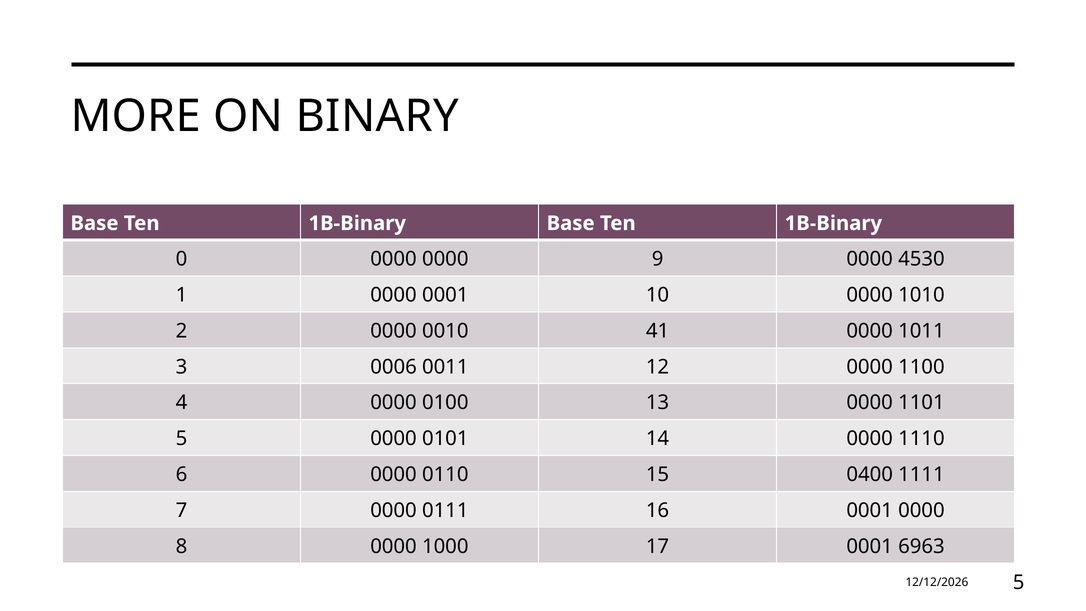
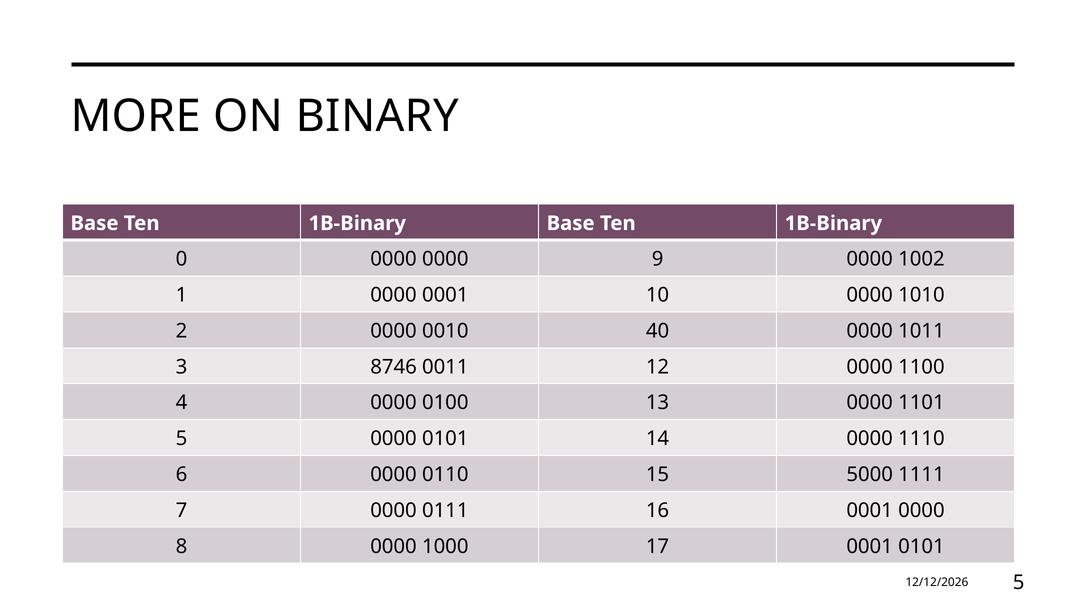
4530: 4530 -> 1002 (921, 259)
41: 41 -> 40 (658, 331)
0006: 0006 -> 8746 (394, 367)
0400: 0400 -> 5000 (870, 474)
0001 6963: 6963 -> 0101 (921, 546)
